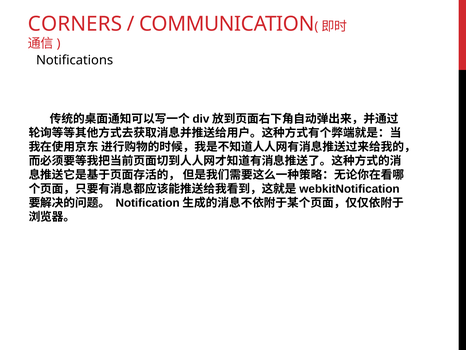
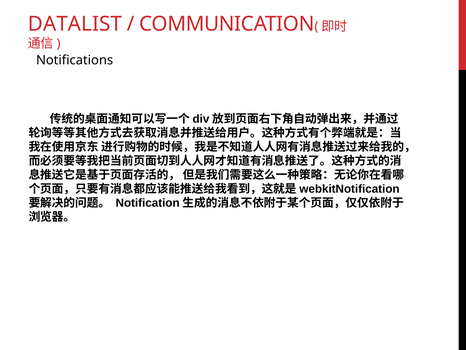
CORNERS: CORNERS -> DATALIST (75, 24)
